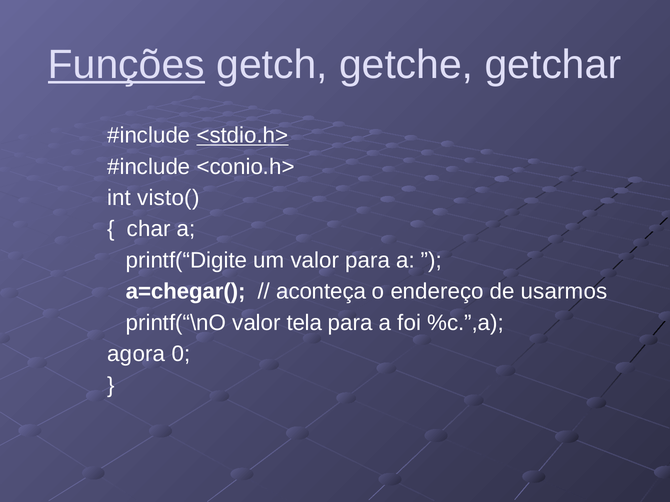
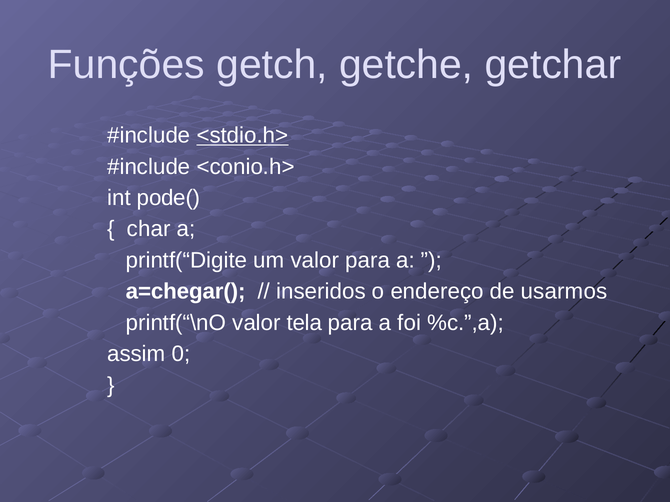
Funções underline: present -> none (126, 65)
visto(: visto( -> pode( (169, 198)
aconteça: aconteça -> inseridos (321, 292)
agora: agora -> assim (136, 354)
